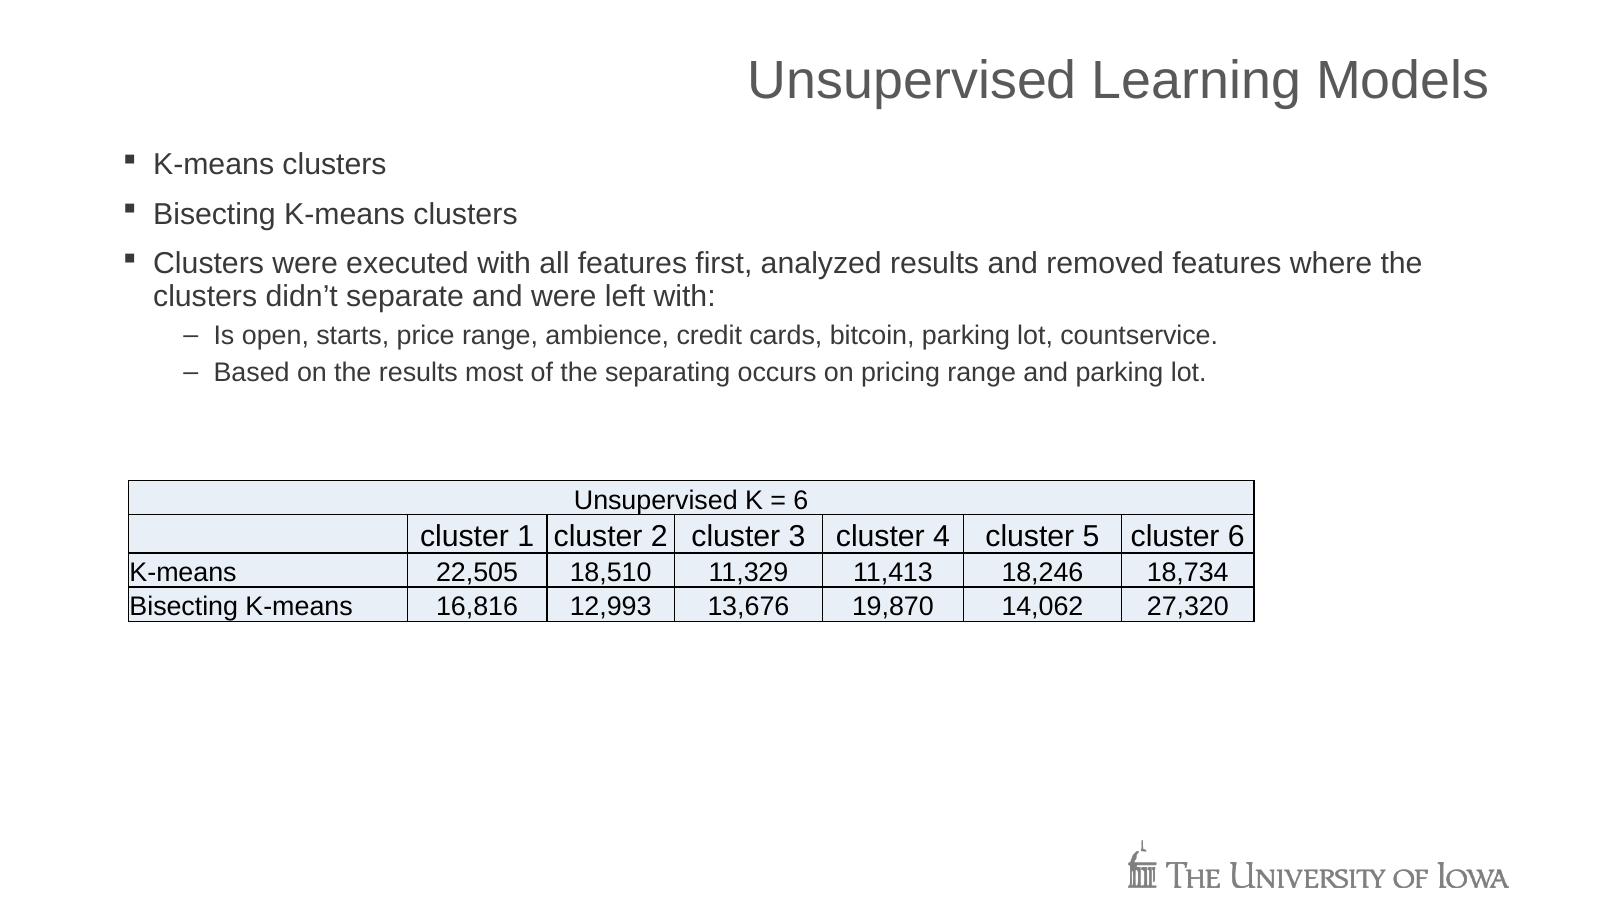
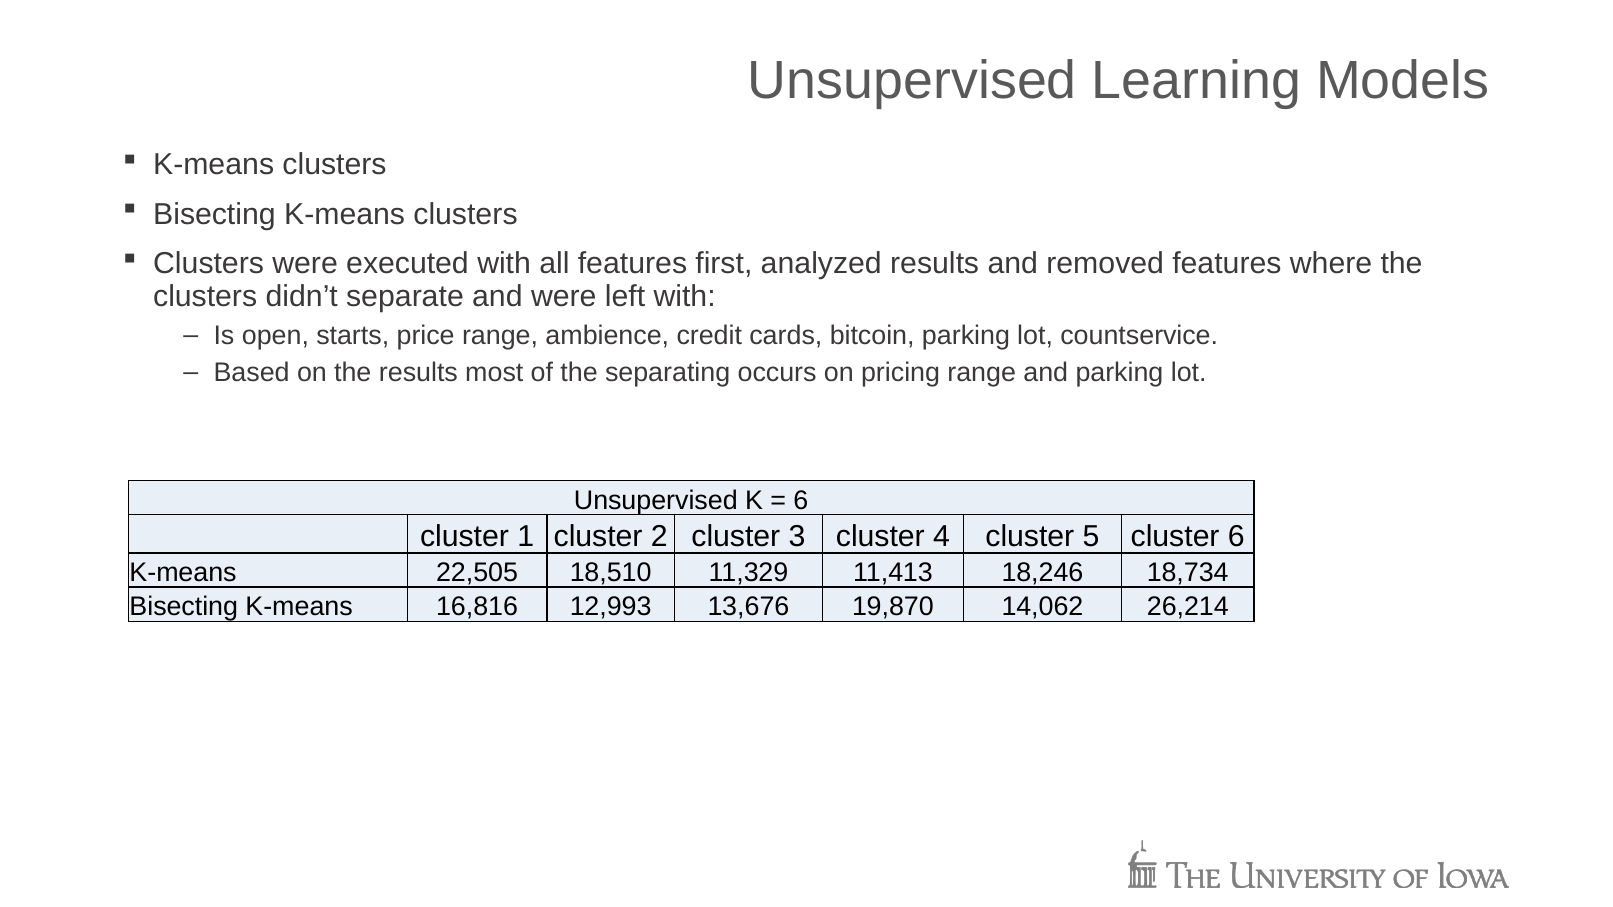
27,320: 27,320 -> 26,214 (1188, 607)
